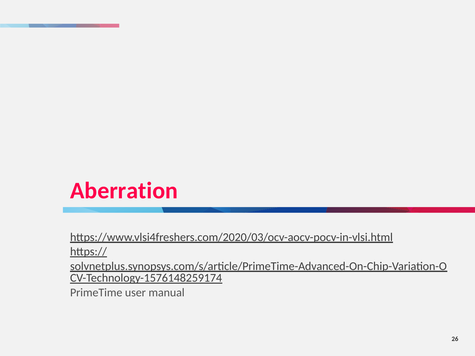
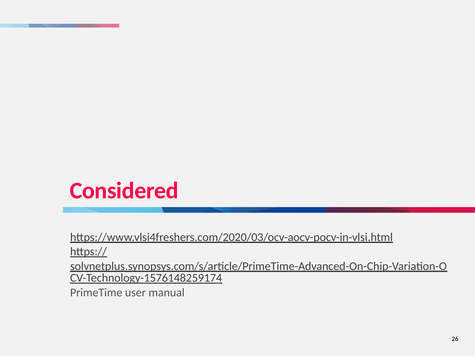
Aberration: Aberration -> Considered (124, 191)
